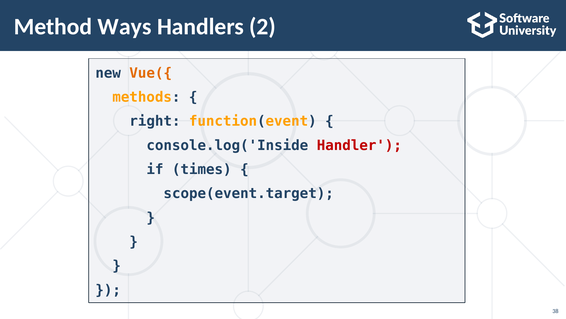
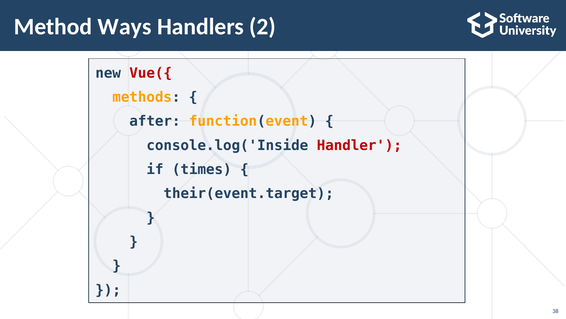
Vue({ colour: orange -> red (151, 73)
right: right -> after (155, 121)
scope(event.target: scope(event.target -> their(event.target (249, 193)
